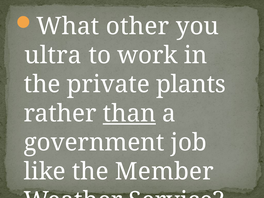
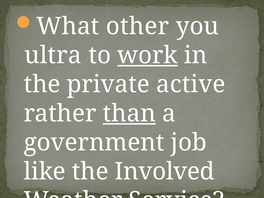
work underline: none -> present (148, 55)
plants: plants -> active (191, 84)
Member: Member -> Involved (165, 172)
